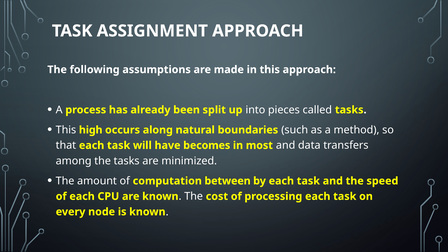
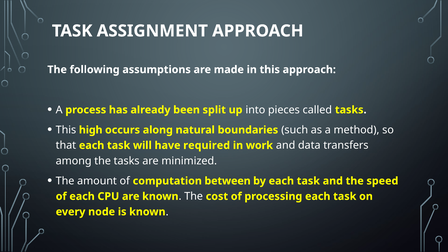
becomes: becomes -> required (207, 145)
most: most -> work (259, 145)
